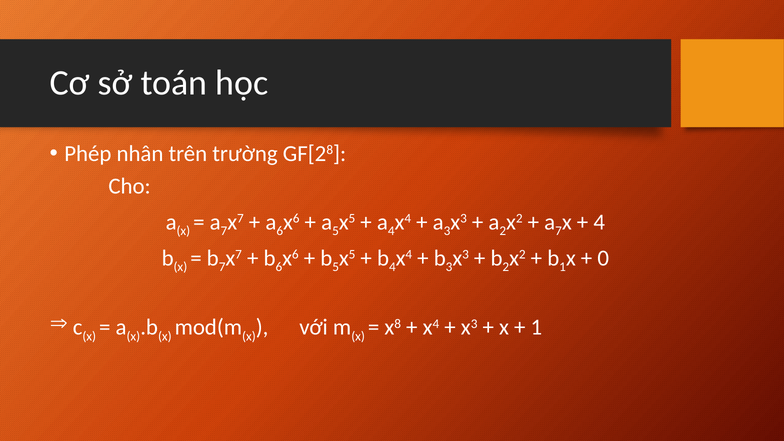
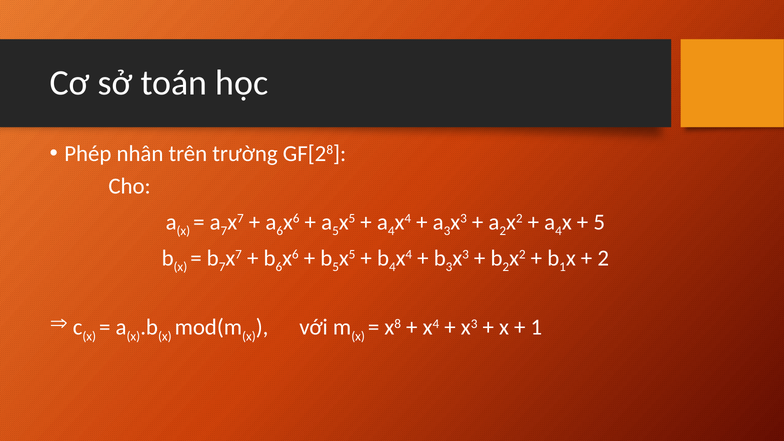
7: 7 -> 4 (559, 231)
4: 4 -> 5 (599, 222)
0: 0 -> 2 (603, 258)
